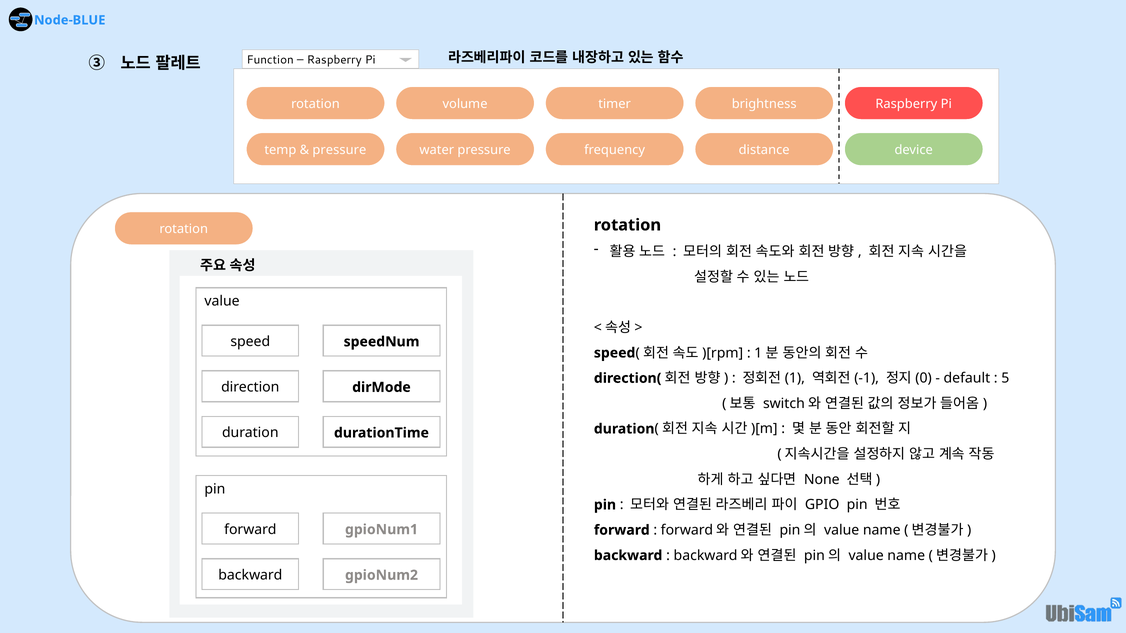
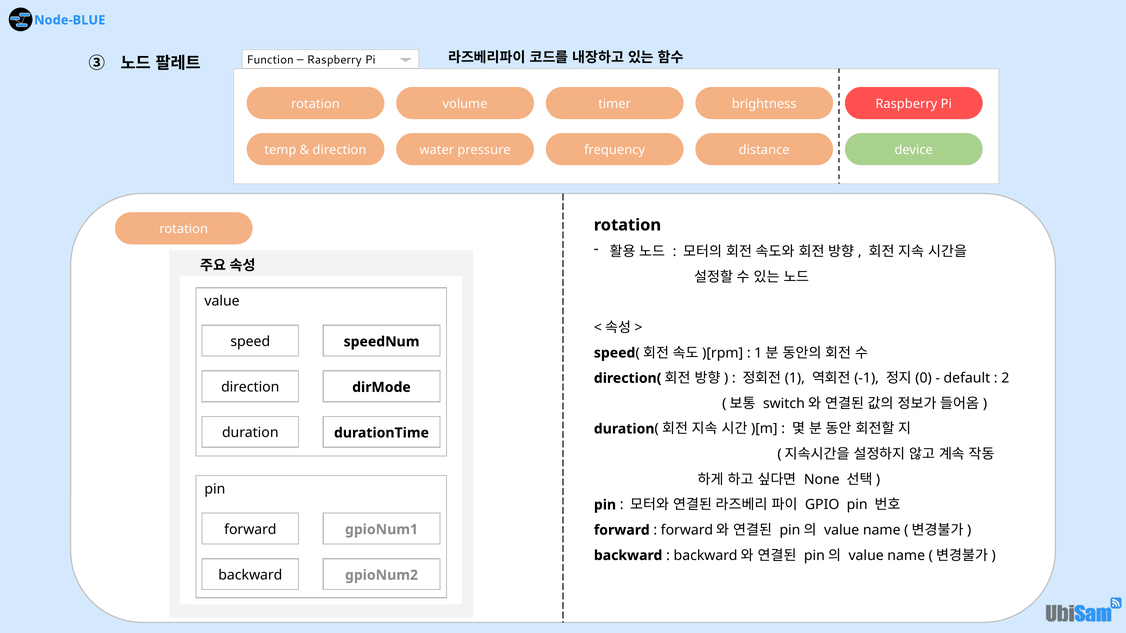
pressure: pressure -> direction (339, 150)
5: 5 -> 2 (1005, 378)
